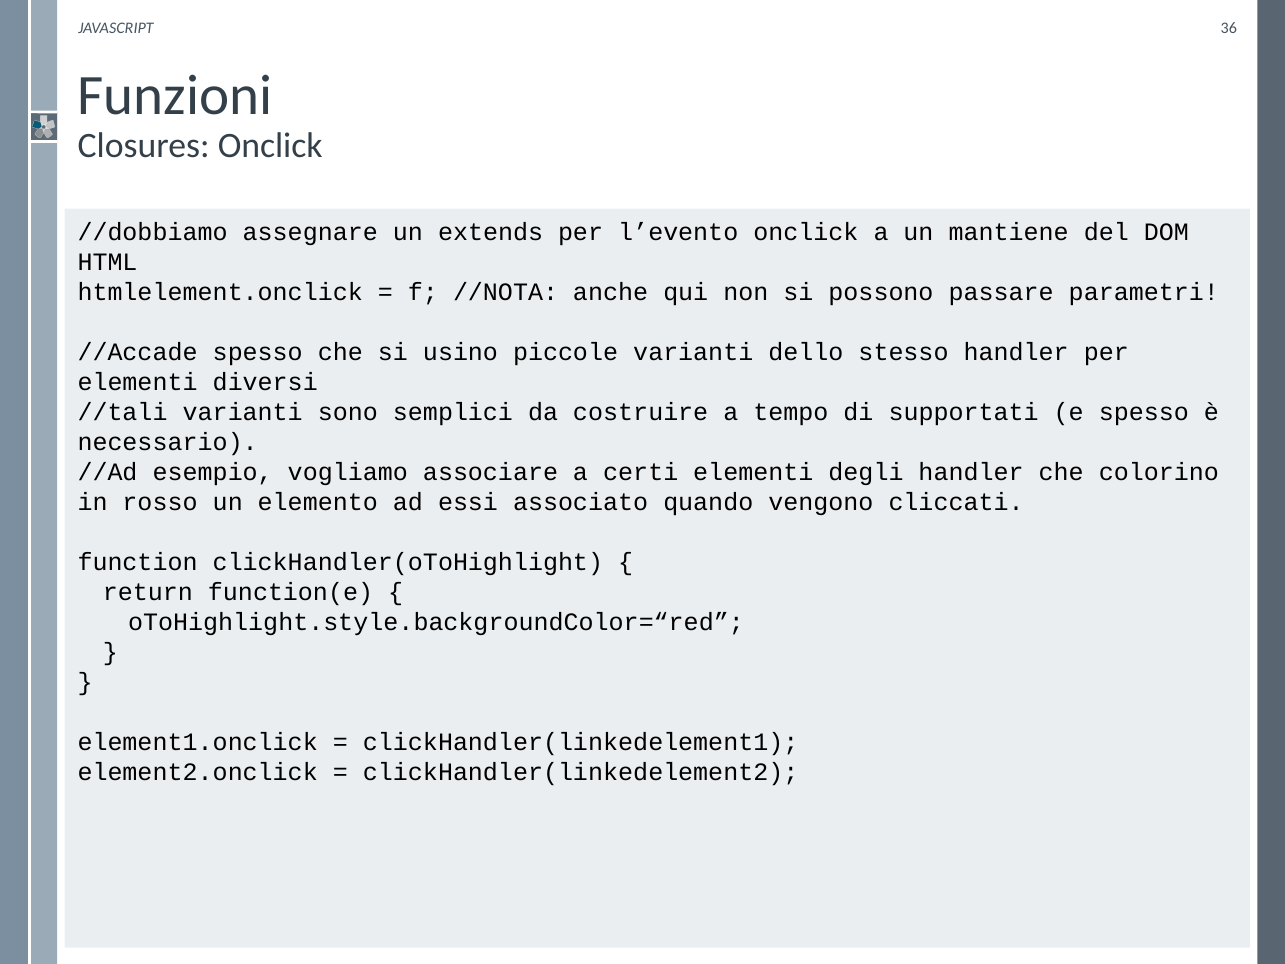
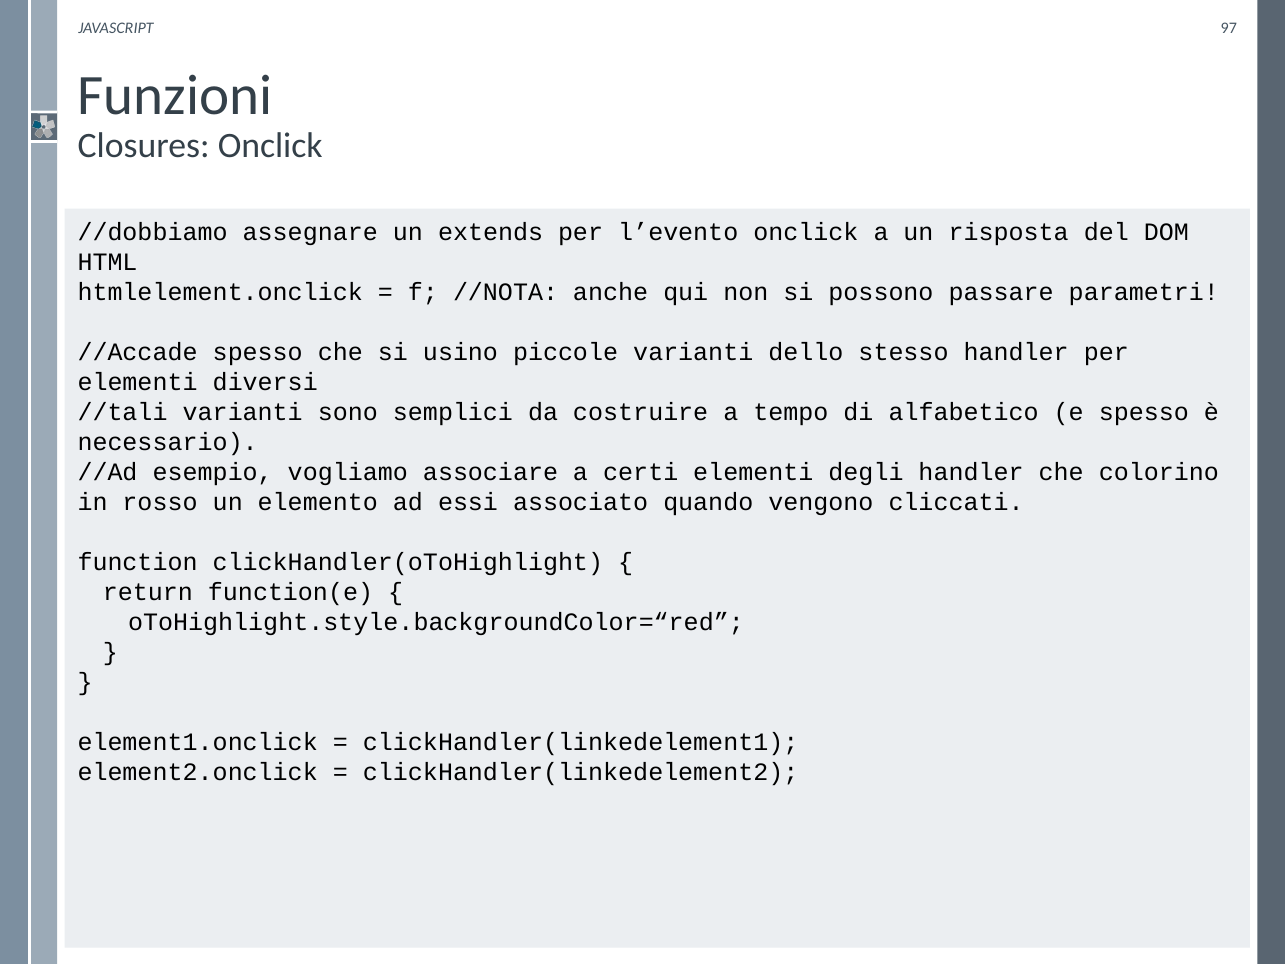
36: 36 -> 97 (1229, 28)
mantiene: mantiene -> risposta (1009, 232)
supportati: supportati -> alfabetico (964, 412)
